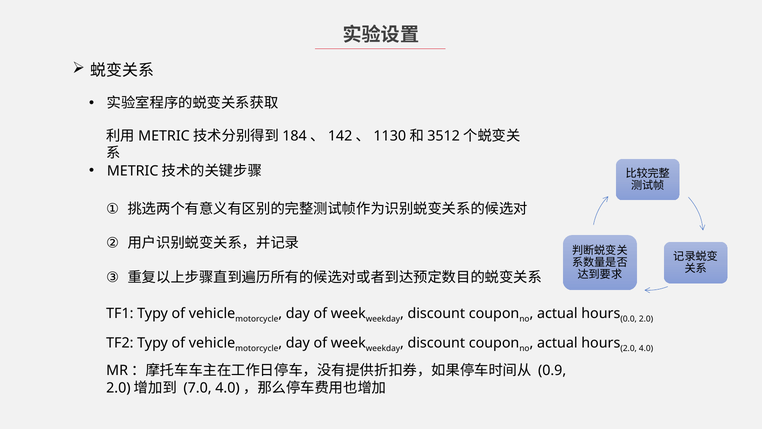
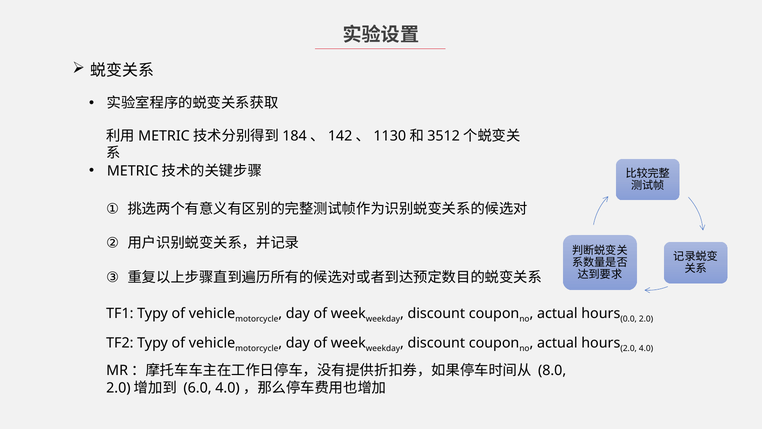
0.9: 0.9 -> 8.0 (552, 370)
7.0: 7.0 -> 6.0 (198, 387)
